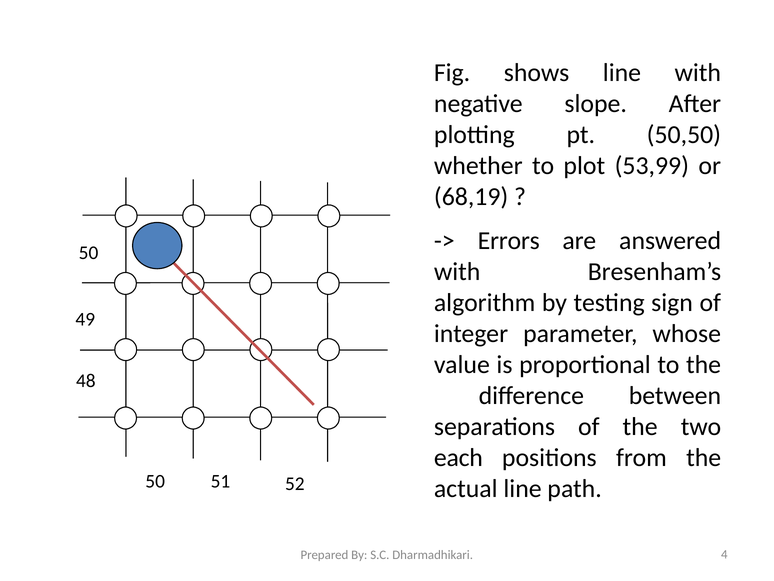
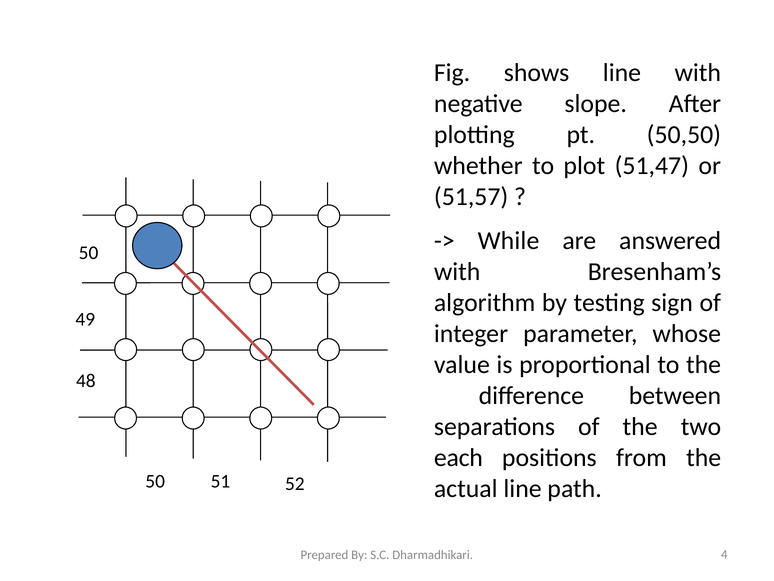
53,99: 53,99 -> 51,47 (652, 166)
68,19: 68,19 -> 51,57 (471, 197)
Errors: Errors -> While (509, 240)
